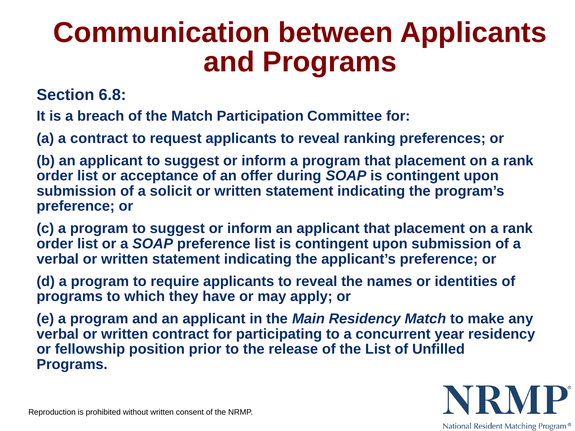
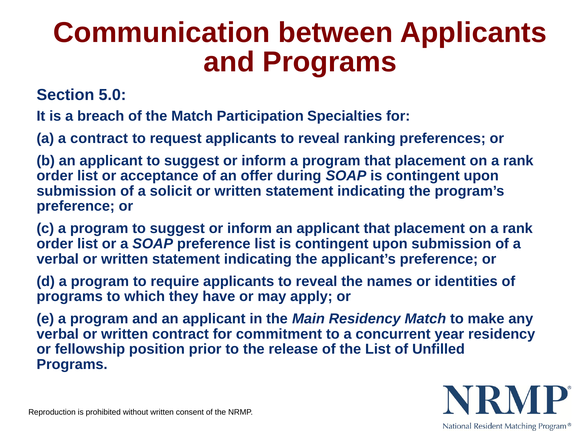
6.8: 6.8 -> 5.0 (112, 95)
Committee: Committee -> Specialties (345, 116)
participating: participating -> commitment (279, 334)
